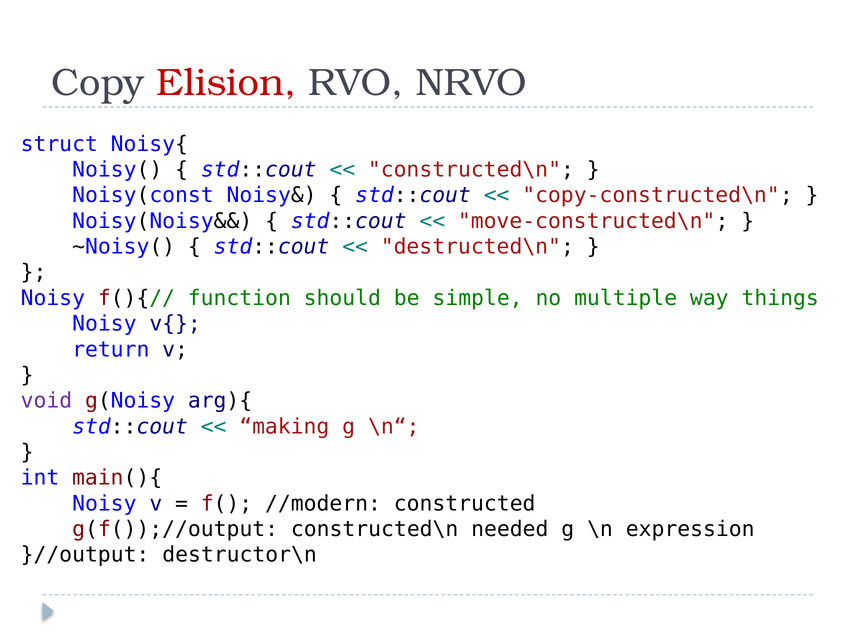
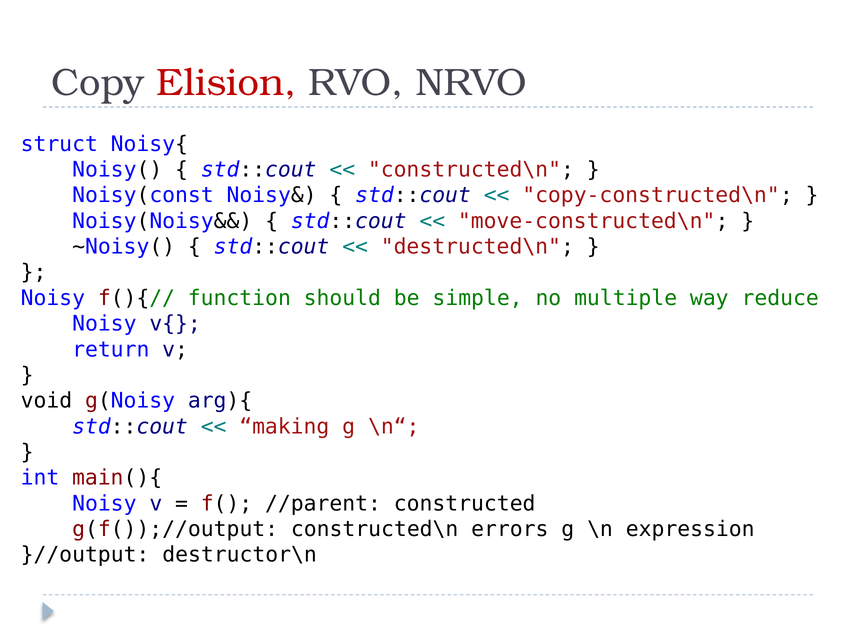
things: things -> reduce (780, 298)
void colour: purple -> black (46, 401)
//modern: //modern -> //parent (323, 504)
needed: needed -> errors (510, 529)
